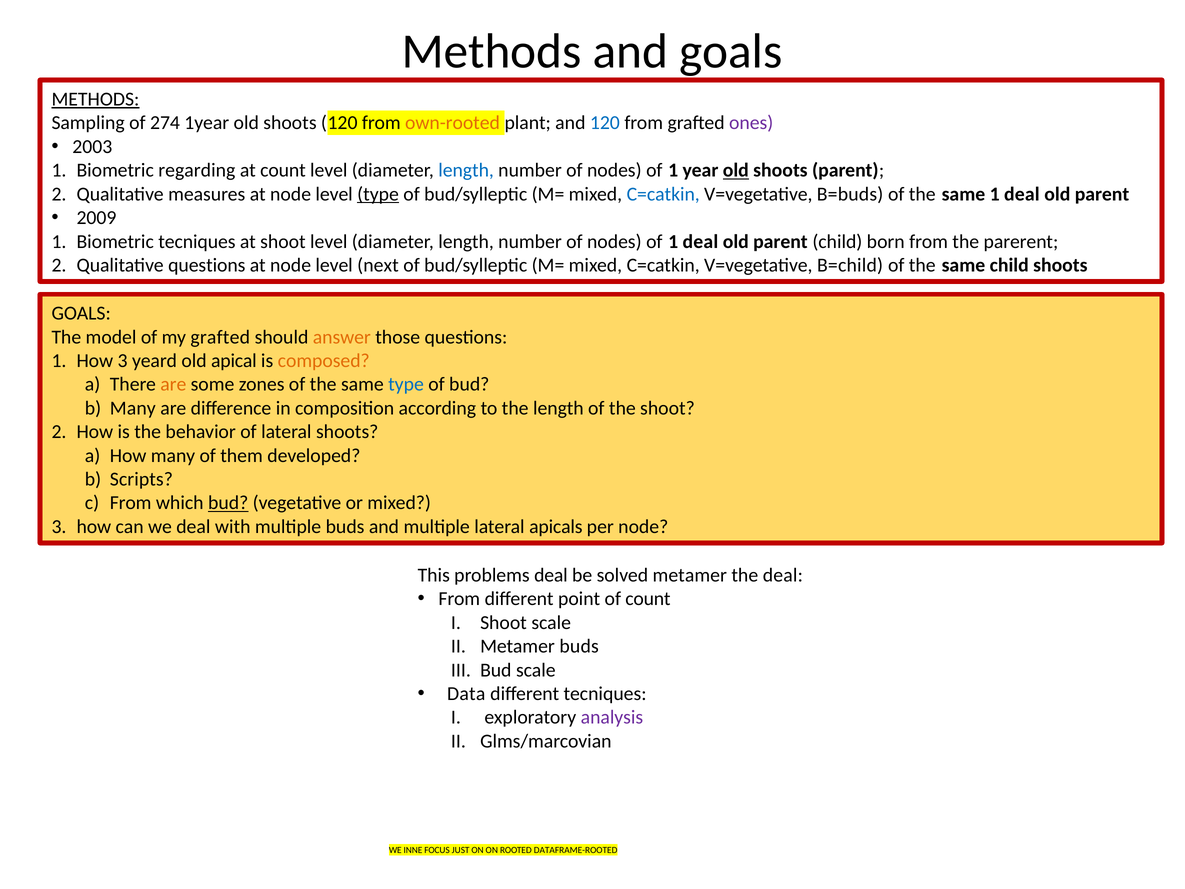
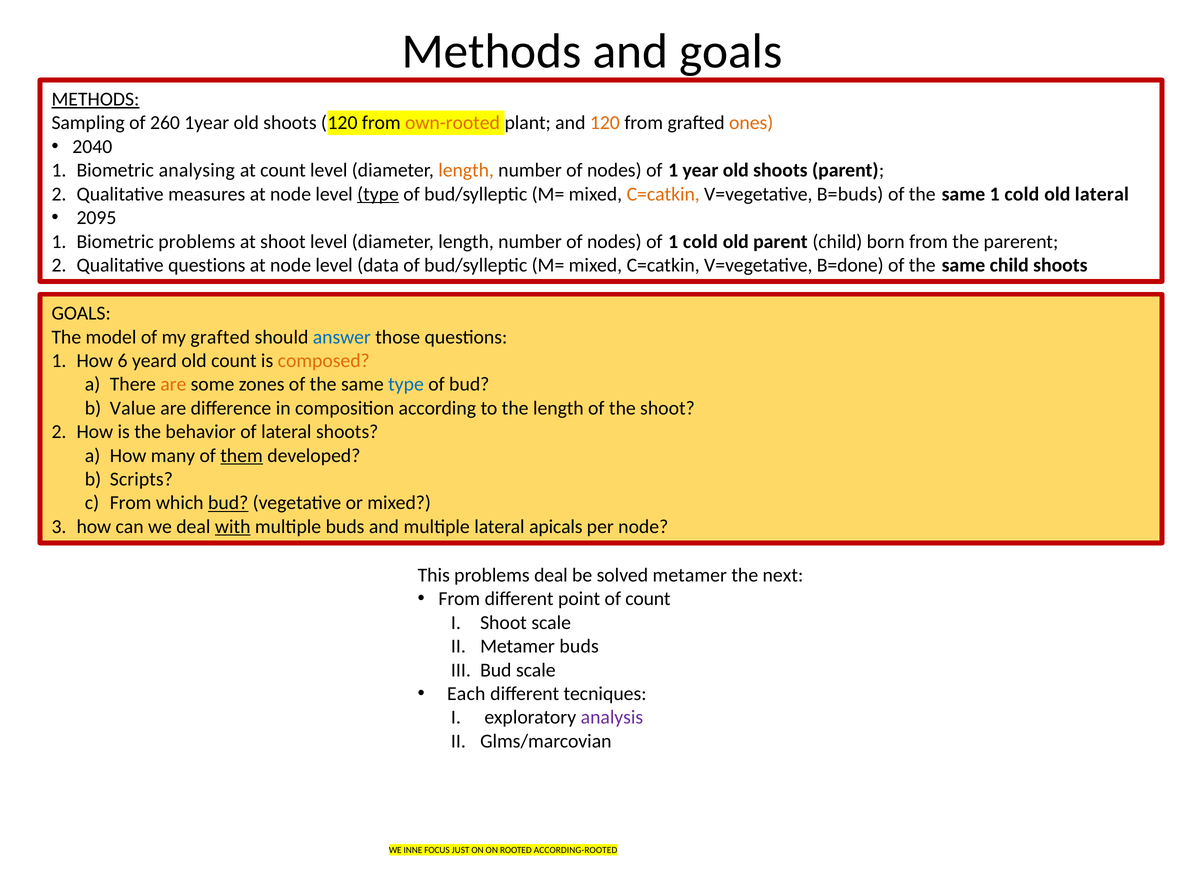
274: 274 -> 260 (165, 123)
120 colour: blue -> orange (605, 123)
ones colour: purple -> orange (751, 123)
2003: 2003 -> 2040 (92, 147)
regarding: regarding -> analysing (197, 170)
length colour: blue -> orange (466, 170)
old underline: present -> none (736, 170)
C=catkin colour: blue -> orange (663, 194)
same 1 deal: deal -> cold (1022, 194)
parent: parent -> lateral (1102, 194)
2009: 2009 -> 2095 (96, 218)
Biometric tecniques: tecniques -> problems (197, 241)
of 1 deal: deal -> cold (700, 241)
next: next -> data (378, 265)
B=child: B=child -> B=done (850, 265)
answer colour: orange -> blue (342, 337)
How 3: 3 -> 6 (123, 361)
old apical: apical -> count (234, 361)
Many: Many -> Value (133, 408)
them underline: none -> present (242, 455)
with underline: none -> present (233, 527)
the deal: deal -> next (783, 575)
Data: Data -> Each (466, 694)
DATAFRAME-ROOTED: DATAFRAME-ROOTED -> ACCORDING-ROOTED (576, 850)
